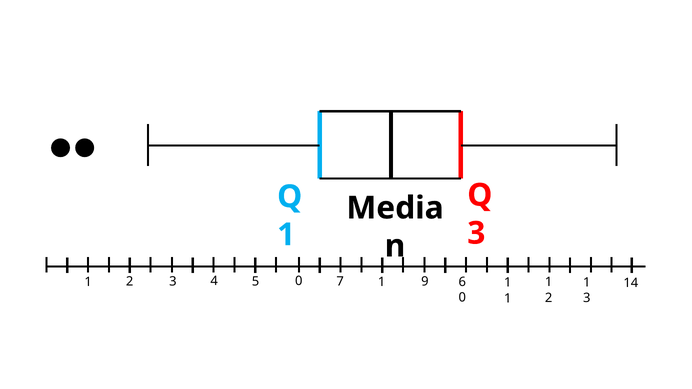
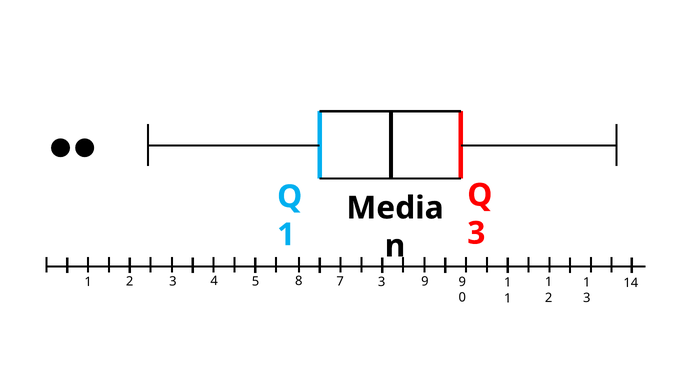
5 0: 0 -> 8 (299, 281)
7 1: 1 -> 3 (382, 282)
9 6: 6 -> 9 (462, 282)
